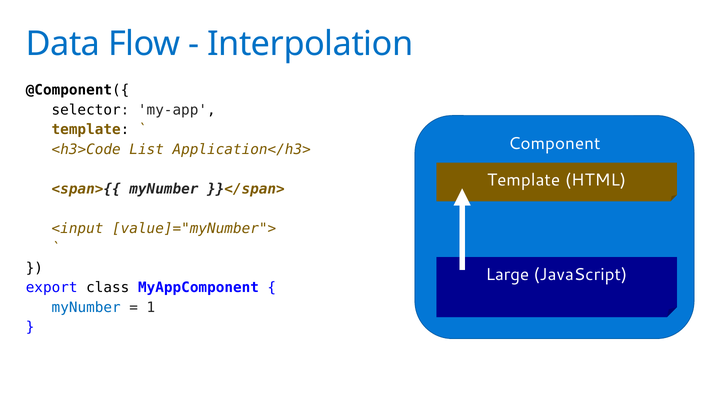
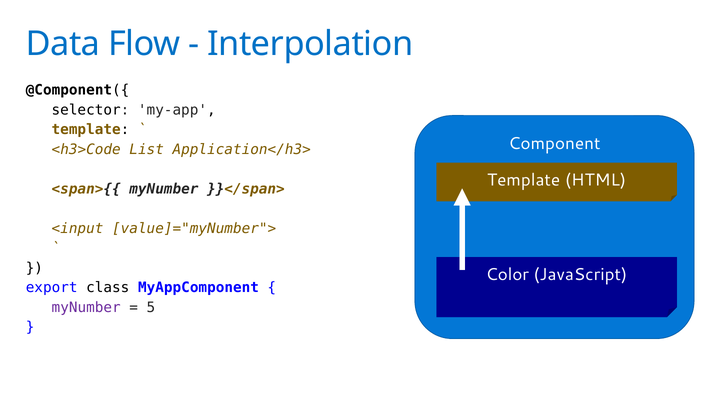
Large: Large -> Color (507, 275)
myNumber colour: blue -> purple (86, 308)
1: 1 -> 5 (151, 308)
